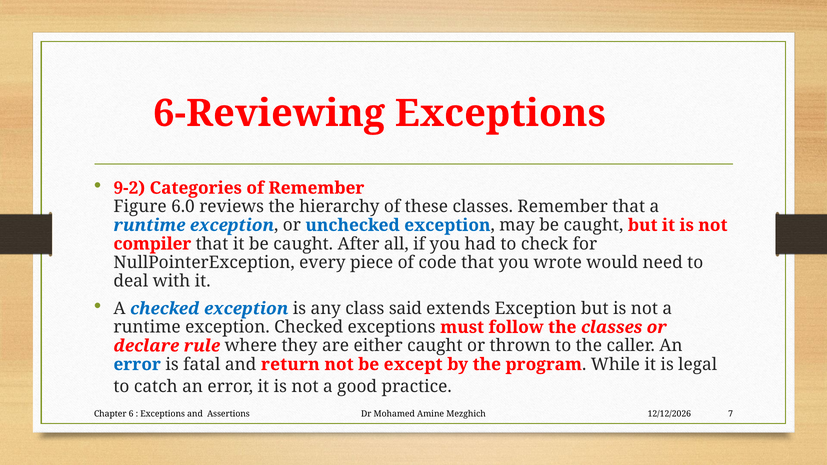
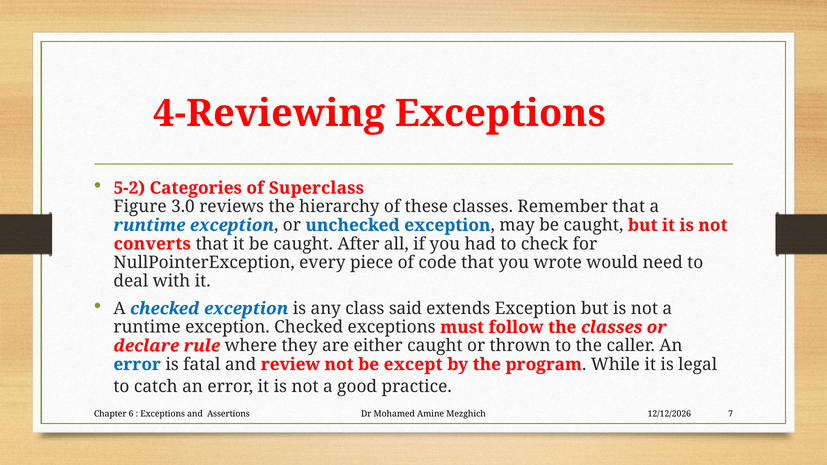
6-Reviewing: 6-Reviewing -> 4-Reviewing (269, 113)
9-2: 9-2 -> 5-2 (129, 188)
of Remember: Remember -> Superclass (316, 188)
6.0: 6.0 -> 3.0 (183, 207)
compiler: compiler -> converts (152, 244)
return: return -> review (290, 365)
